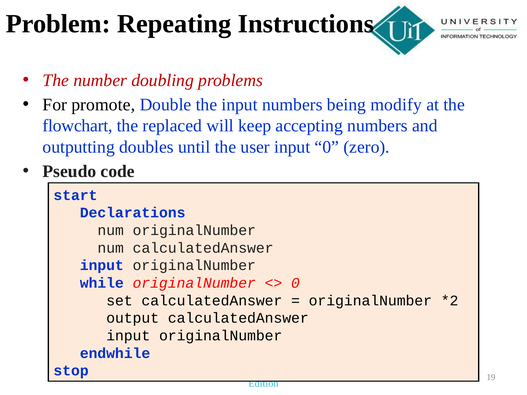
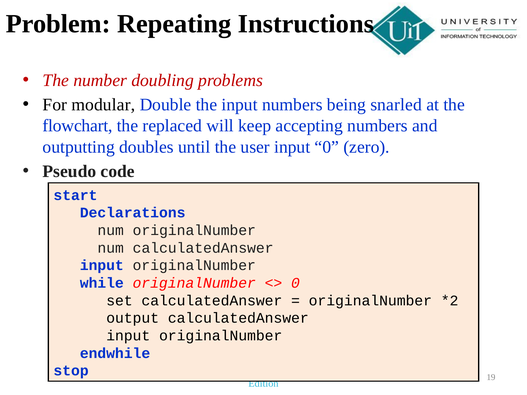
promote: promote -> modular (103, 105)
modify: modify -> snarled (396, 105)
